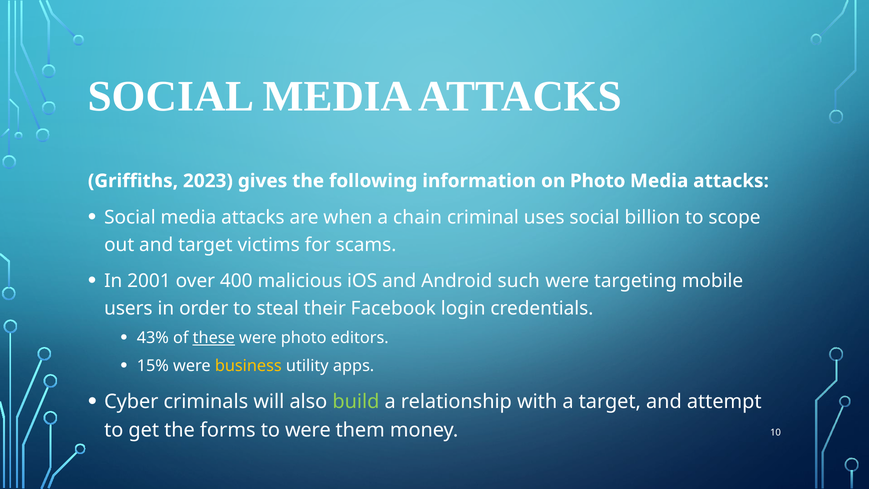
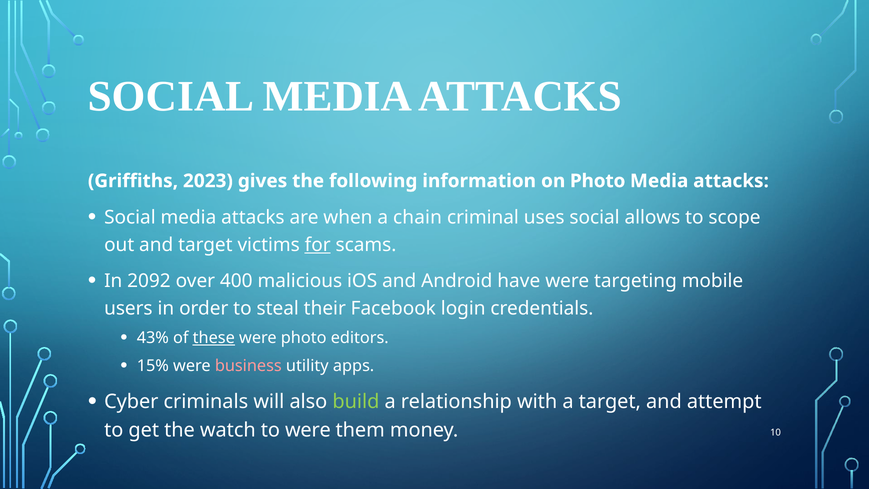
billion: billion -> allows (652, 217)
for underline: none -> present (318, 245)
2001: 2001 -> 2092 (149, 281)
such: such -> have (519, 281)
business colour: yellow -> pink (248, 366)
forms: forms -> watch (228, 430)
